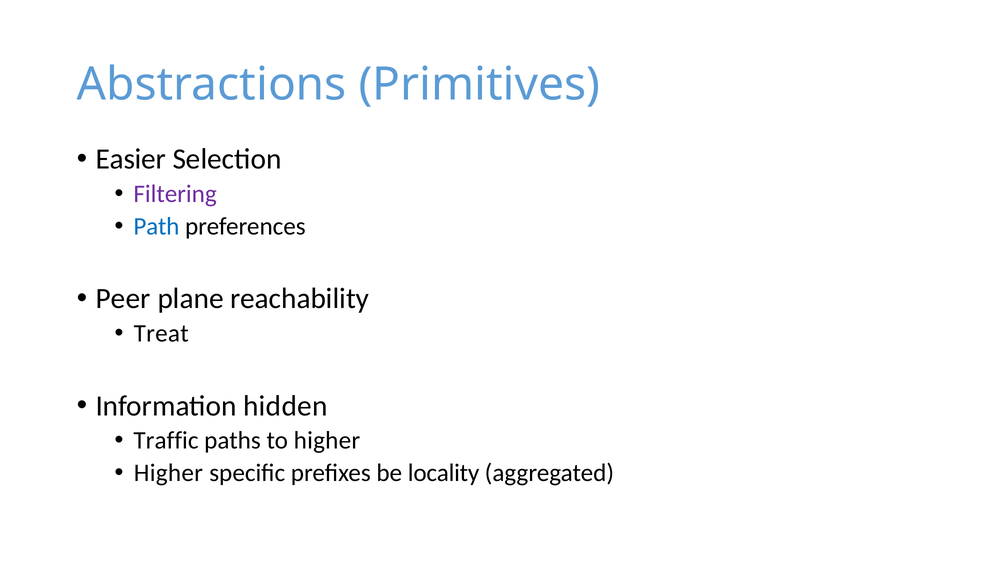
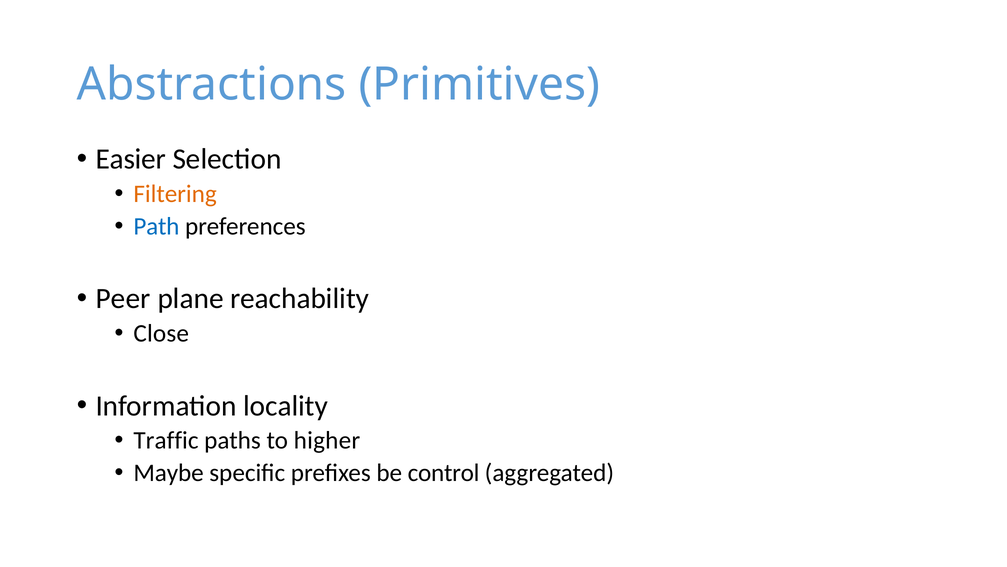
Filtering colour: purple -> orange (175, 194)
Treat: Treat -> Close (161, 333)
hidden: hidden -> locality (286, 405)
Higher: Higher -> Maybe (169, 473)
locality: locality -> control (444, 473)
